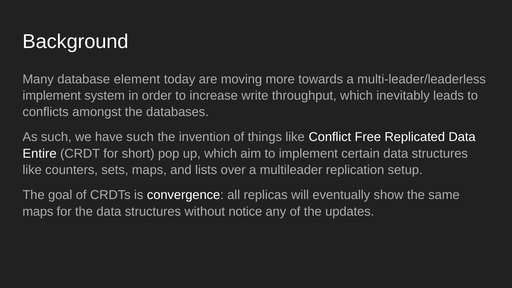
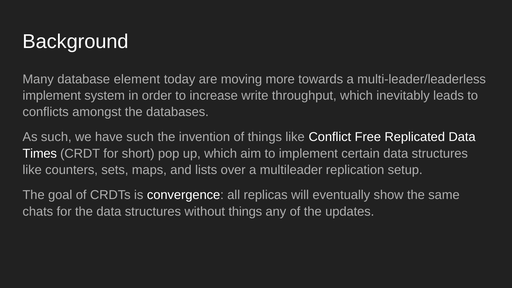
Entire: Entire -> Times (40, 154)
maps: maps -> chats (38, 212)
without notice: notice -> things (245, 212)
